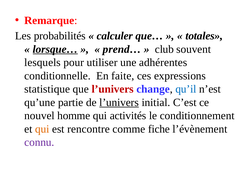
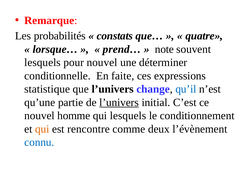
calculer: calculer -> constats (115, 36)
totales: totales -> quatre (204, 36)
lorsque… underline: present -> none (55, 49)
club: club -> note (164, 49)
pour utiliser: utiliser -> nouvel (102, 63)
adhérentes: adhérentes -> déterminer (163, 63)
l’univers colour: red -> black (113, 89)
qui activités: activités -> lesquels (128, 116)
fiche: fiche -> deux (159, 129)
connu colour: purple -> blue (39, 143)
